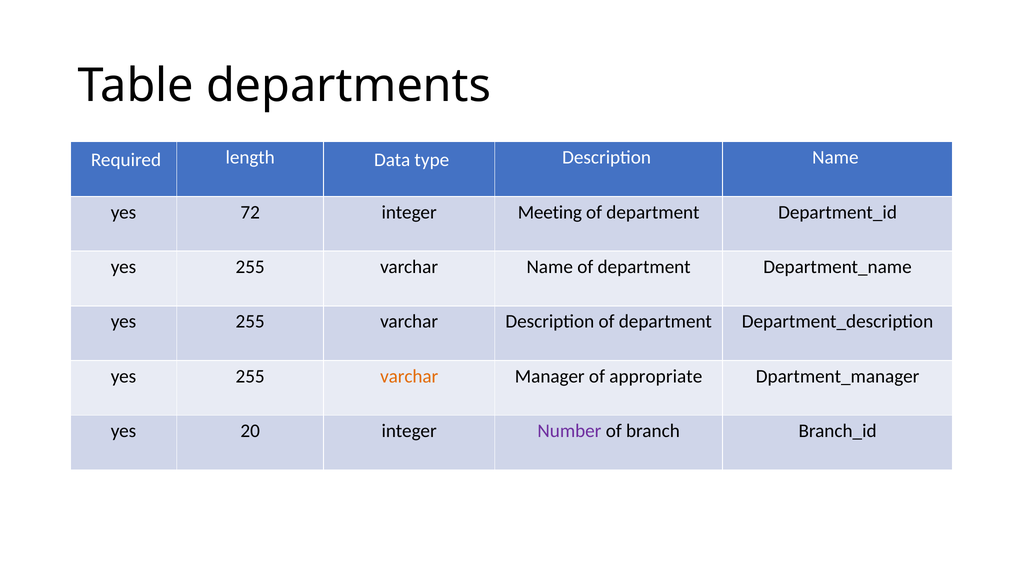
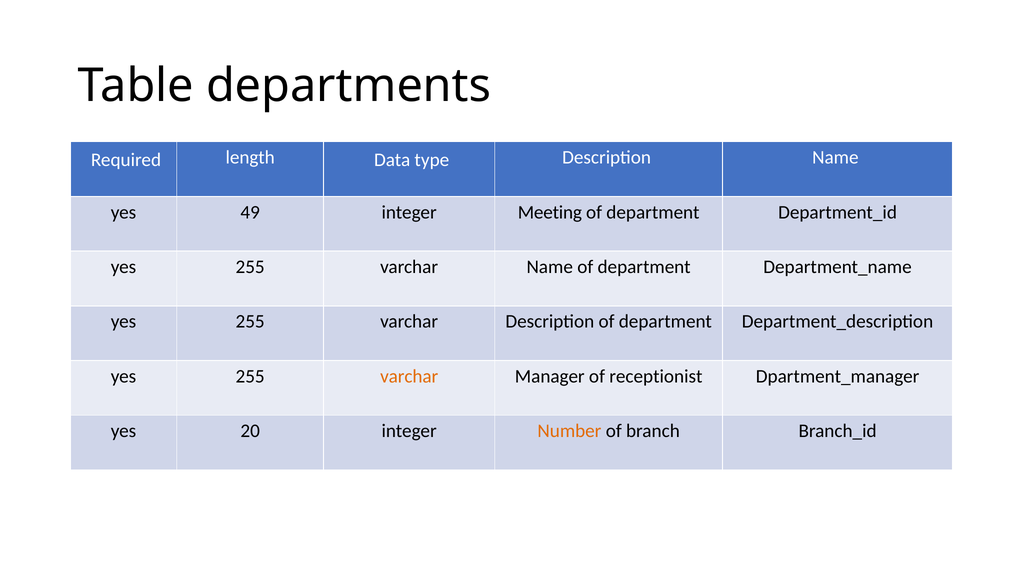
72: 72 -> 49 (250, 212)
appropriate: appropriate -> receptionist (656, 377)
Number colour: purple -> orange (569, 431)
